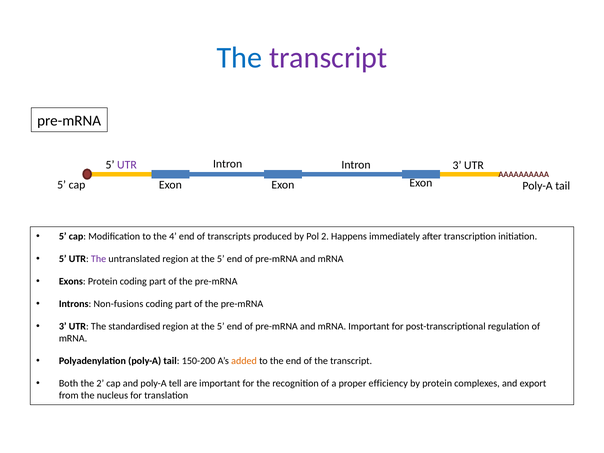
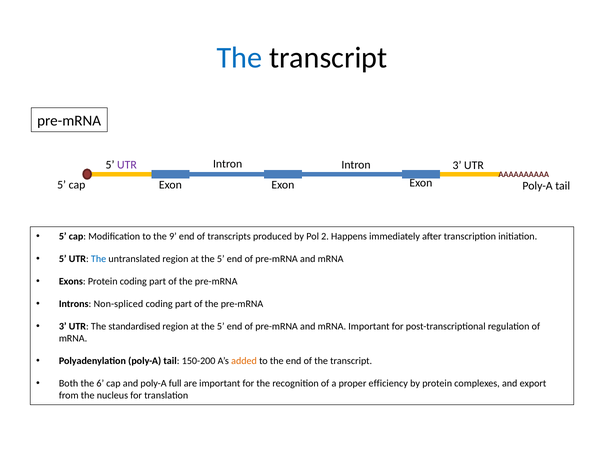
transcript colour: purple -> black (328, 58)
4: 4 -> 9 (173, 236)
The colour: purple -> blue (99, 259)
Non-fusions: Non-fusions -> Non-spliced (118, 304)
the 2: 2 -> 6 (100, 383)
tell: tell -> full (175, 383)
